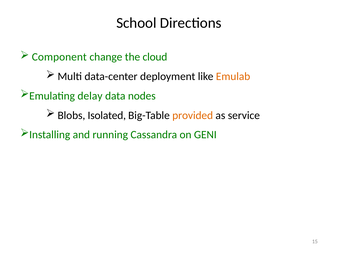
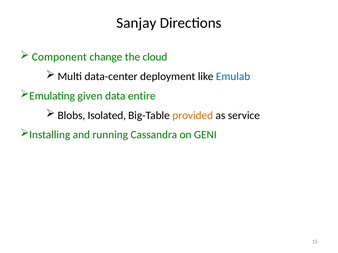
School: School -> Sanjay (136, 23)
Emulab colour: orange -> blue (233, 77)
delay: delay -> given (90, 96)
nodes: nodes -> entire (142, 96)
